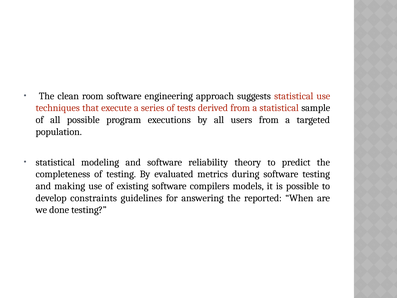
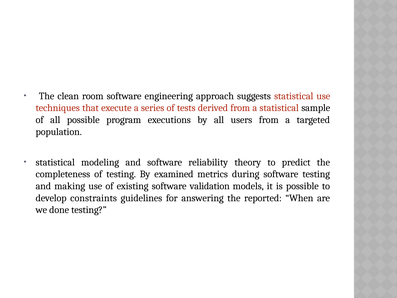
evaluated: evaluated -> examined (174, 174)
compilers: compilers -> validation (210, 186)
